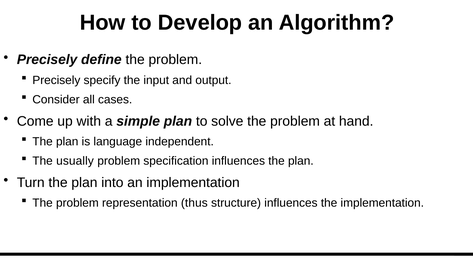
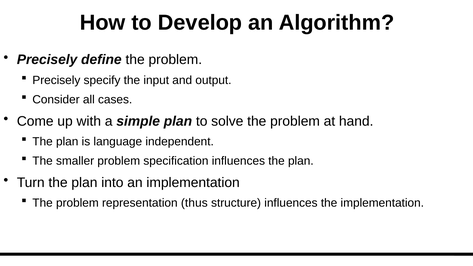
usually: usually -> smaller (75, 161)
